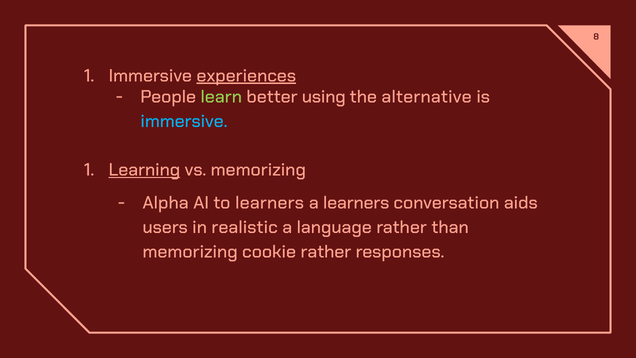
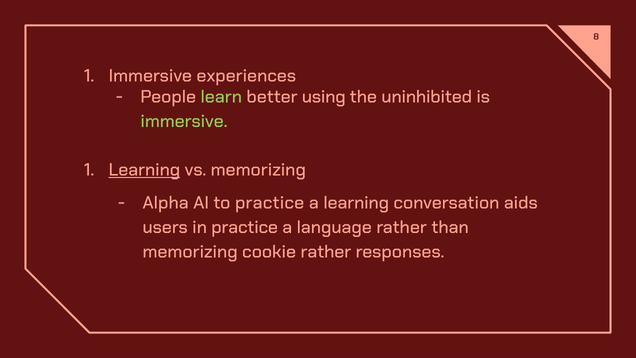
experiences underline: present -> none (246, 76)
alternative: alternative -> uninhibited (427, 97)
immersive colour: light blue -> light green (184, 121)
to learners: learners -> practice (270, 203)
a learners: learners -> learning (356, 203)
in realistic: realistic -> practice (245, 227)
